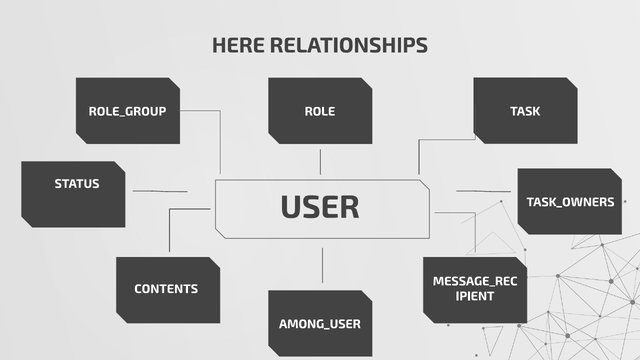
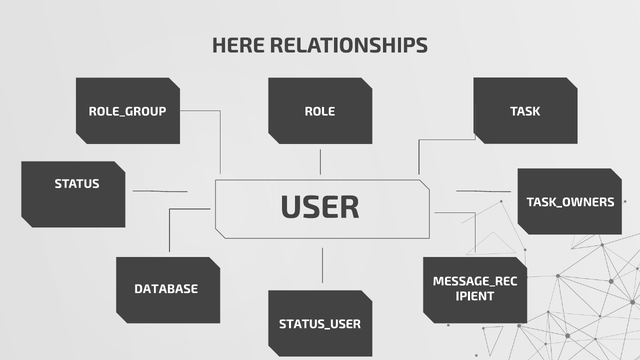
CONTENTS: CONTENTS -> DATABASE (166, 289)
AMONG_USER: AMONG_USER -> STATUS_USER (320, 324)
